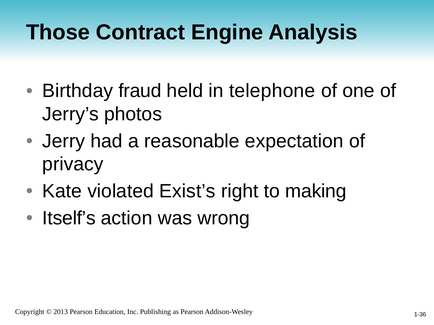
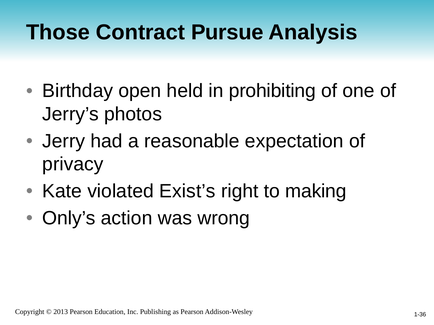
Engine: Engine -> Pursue (227, 32)
fraud: fraud -> open (140, 91)
telephone: telephone -> prohibiting (272, 91)
Itself’s: Itself’s -> Only’s (69, 218)
